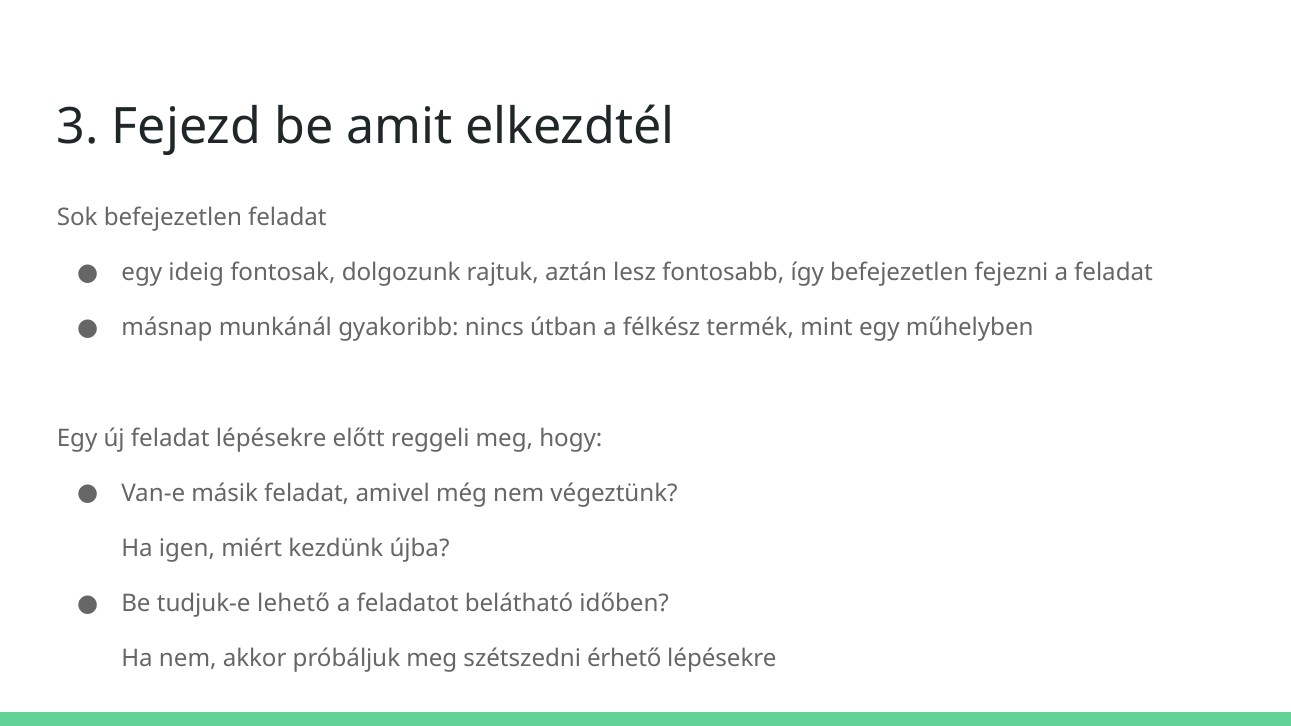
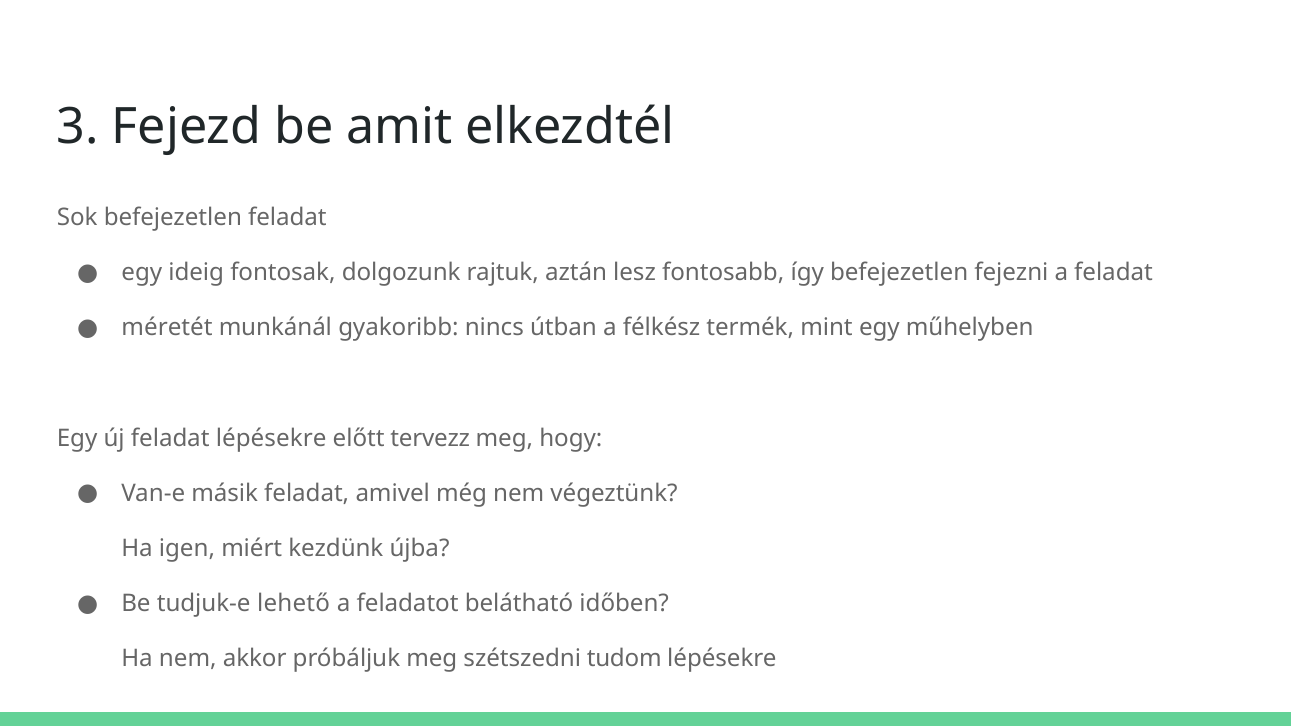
másnap: másnap -> méretét (167, 328)
reggeli: reggeli -> tervezz (430, 438)
érhető: érhető -> tudom (624, 659)
